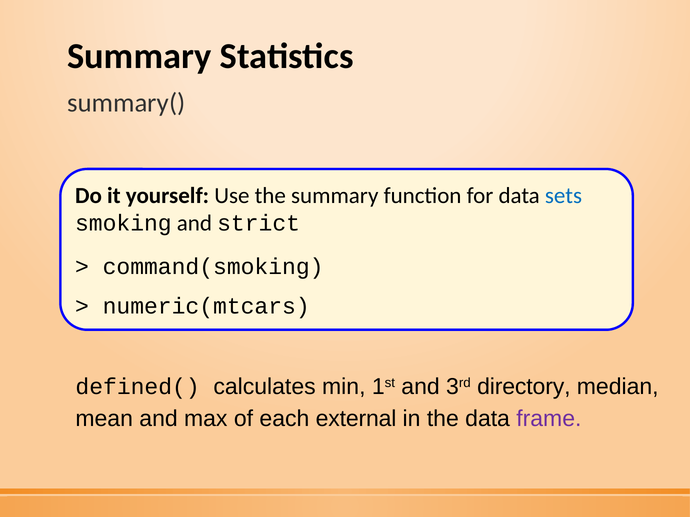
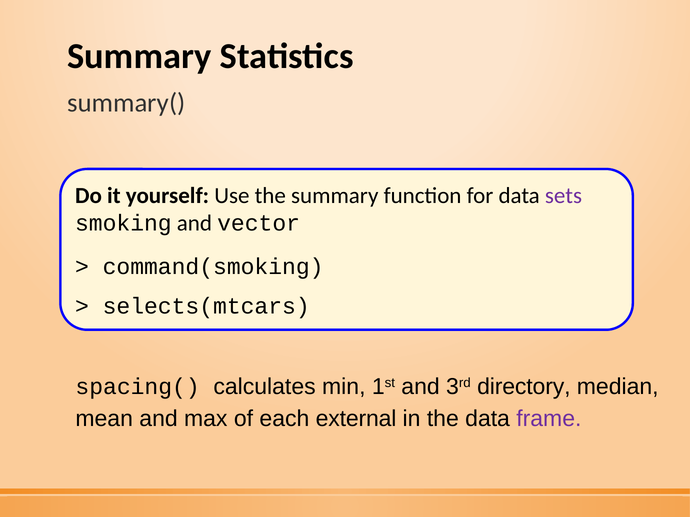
sets colour: blue -> purple (563, 196)
strict: strict -> vector (259, 223)
numeric(mtcars: numeric(mtcars -> selects(mtcars (206, 307)
defined(: defined( -> spacing( (138, 387)
